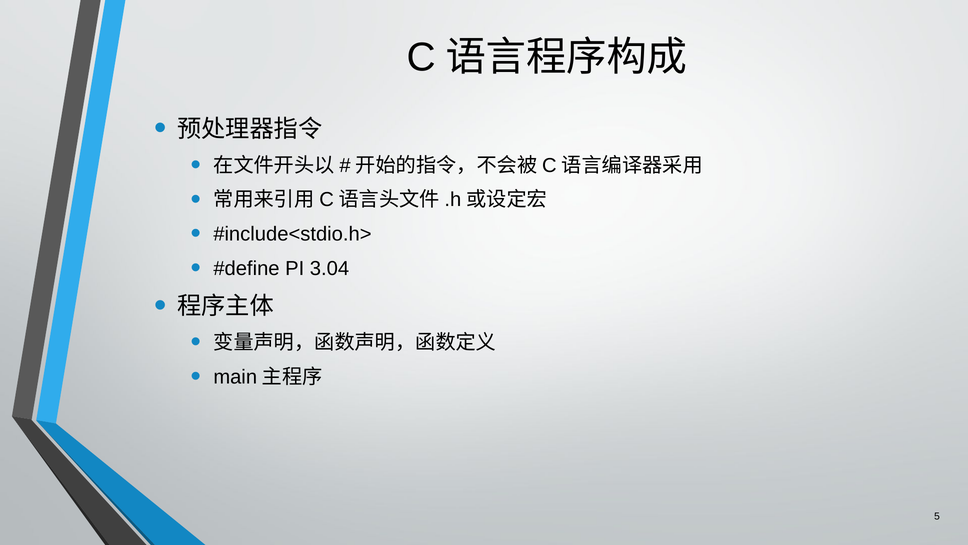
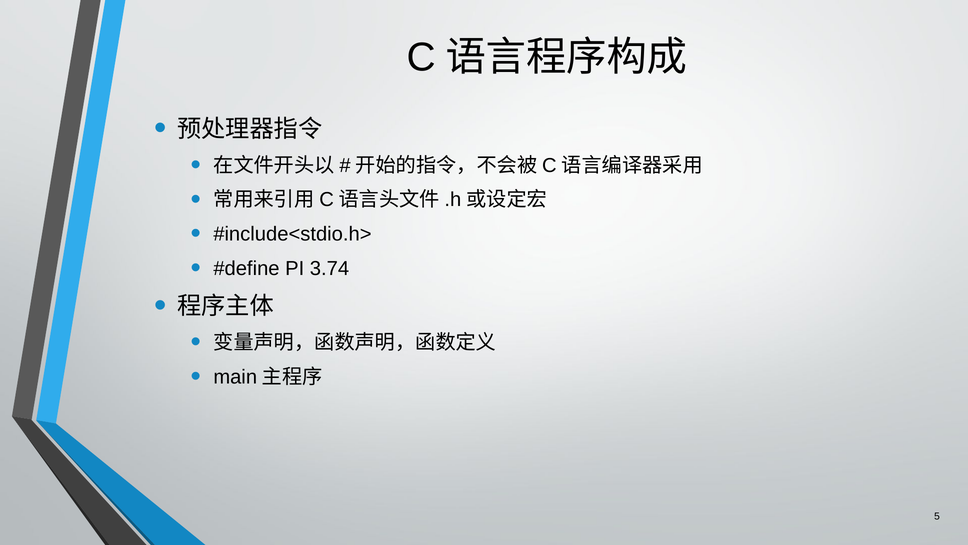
3.04: 3.04 -> 3.74 (329, 268)
